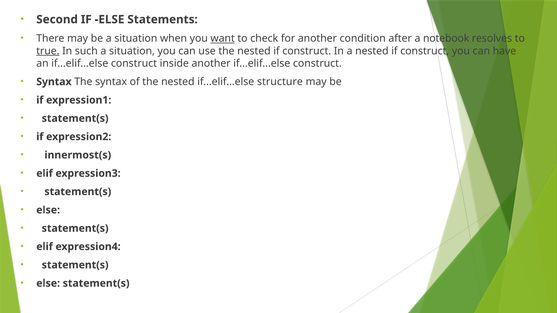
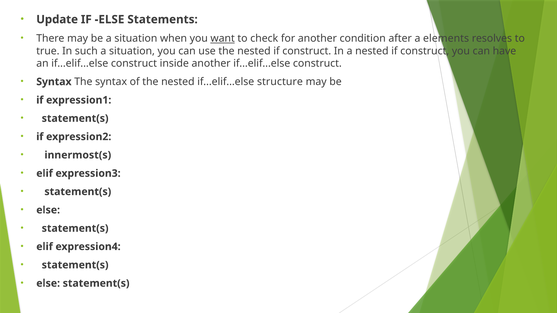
Second: Second -> Update (57, 19)
notebook: notebook -> elements (446, 38)
true underline: present -> none (48, 51)
